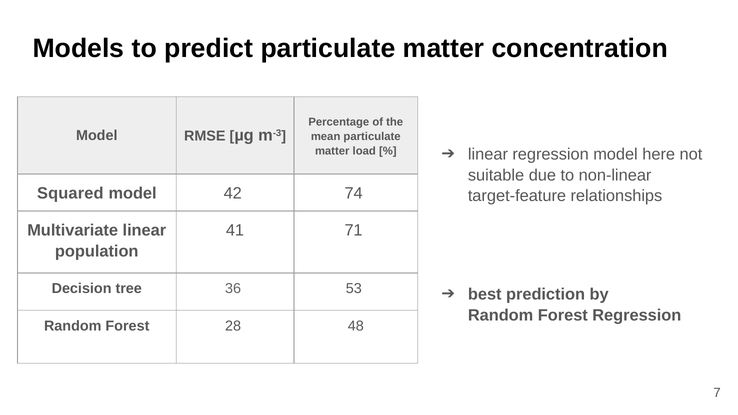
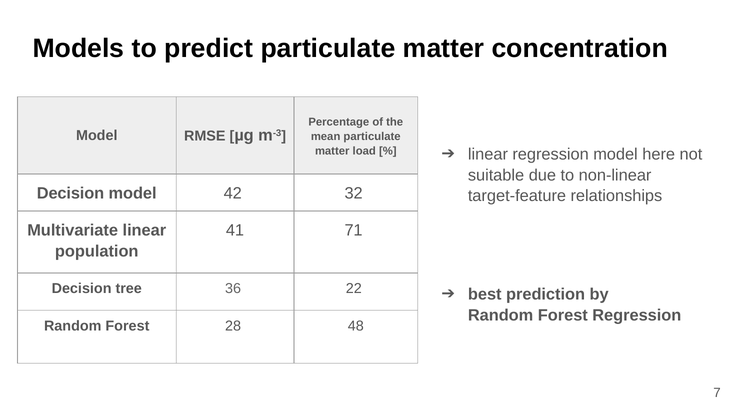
Squared: Squared -> Decision (70, 193)
74: 74 -> 32 (354, 193)
53: 53 -> 22 (354, 289)
